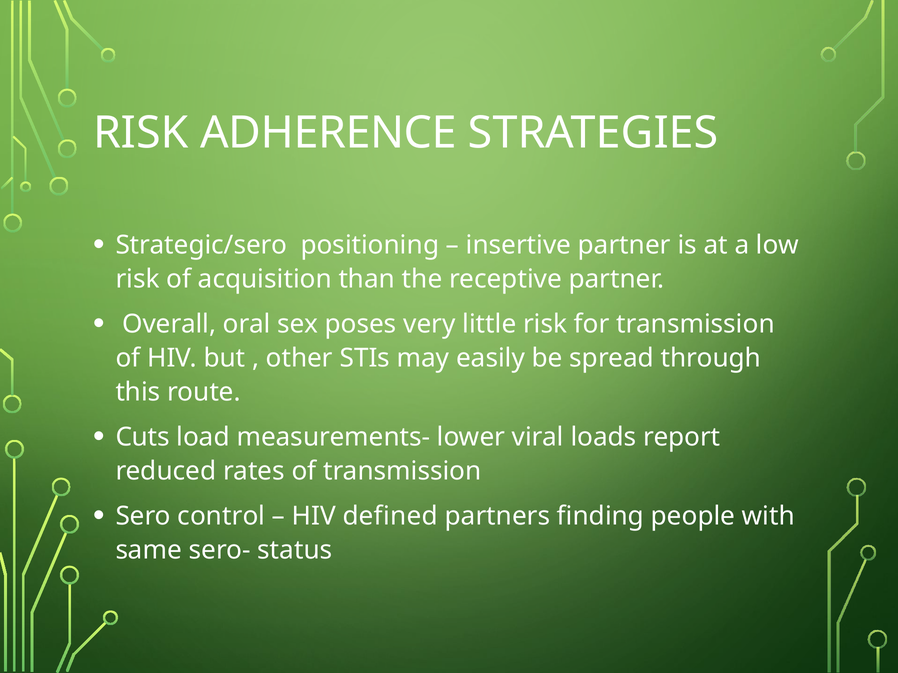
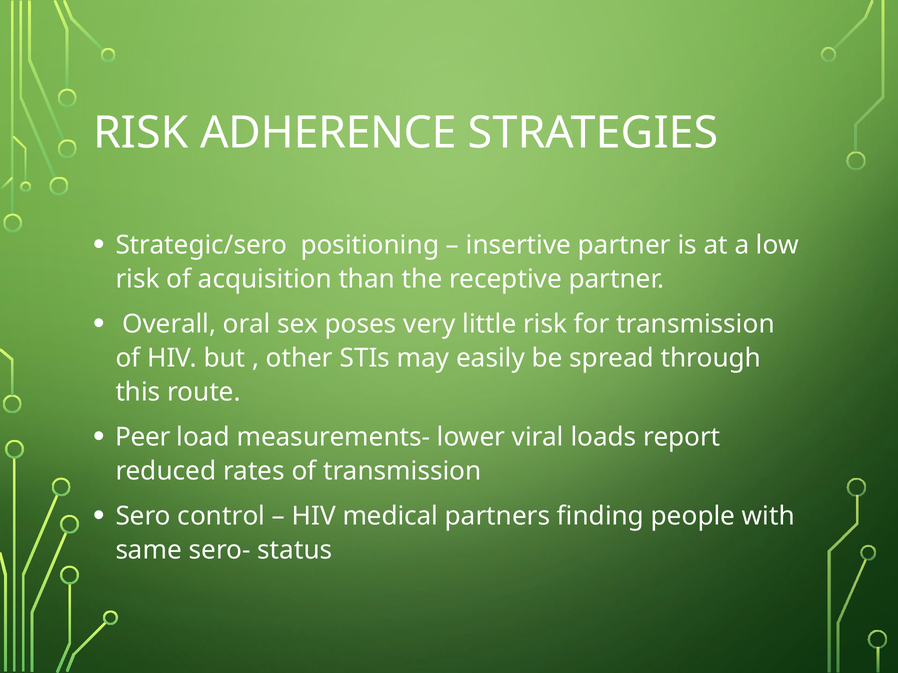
Cuts: Cuts -> Peer (143, 438)
defined: defined -> medical (390, 517)
